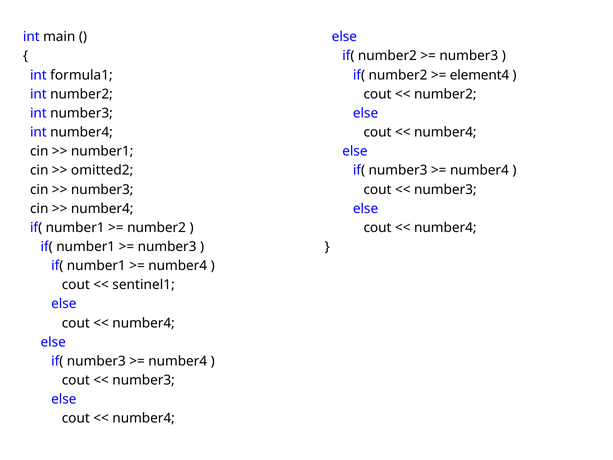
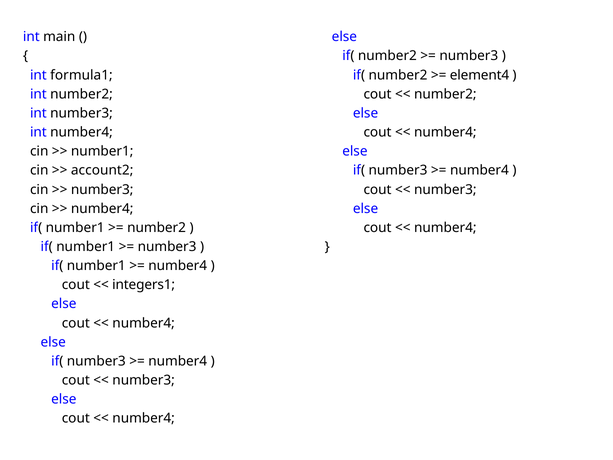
omitted2: omitted2 -> account2 (102, 170)
sentinel1: sentinel1 -> integers1 (144, 285)
